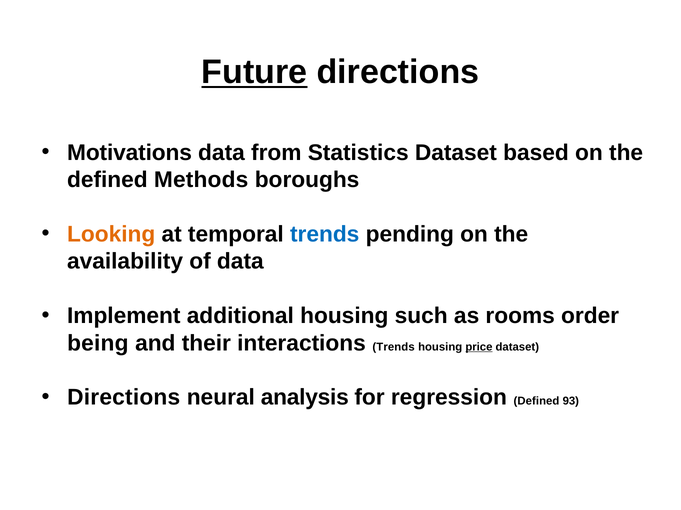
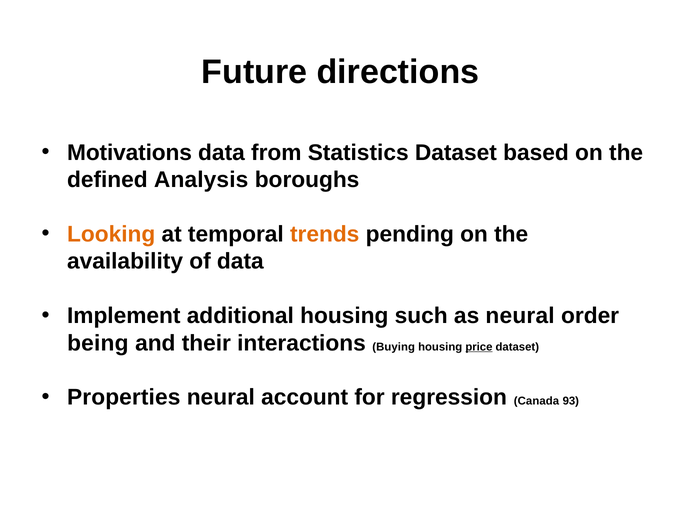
Future underline: present -> none (254, 72)
Methods: Methods -> Analysis (201, 180)
trends colour: blue -> orange (325, 235)
as rooms: rooms -> neural (520, 316)
interactions Trends: Trends -> Buying (394, 347)
Directions: Directions -> Properties (124, 398)
analysis: analysis -> account (305, 398)
regression Defined: Defined -> Canada (536, 402)
